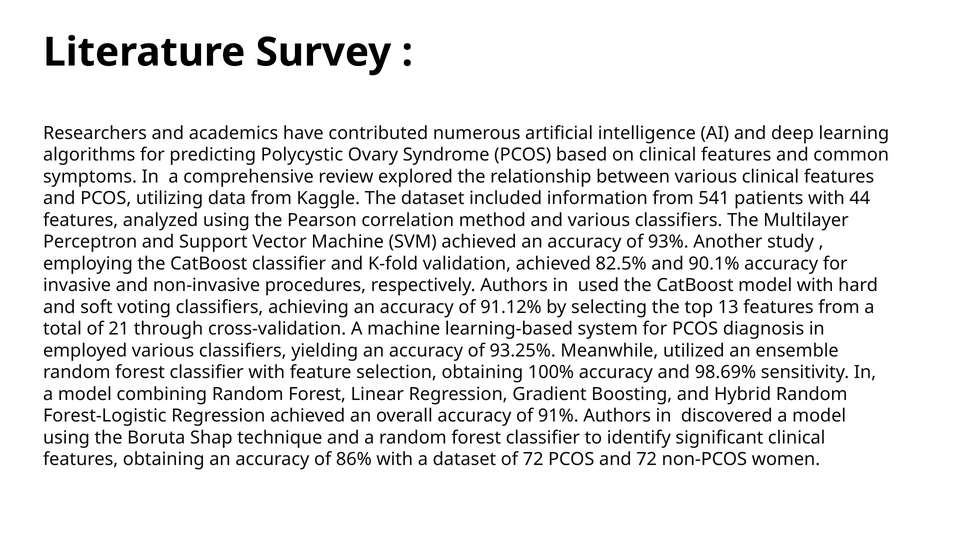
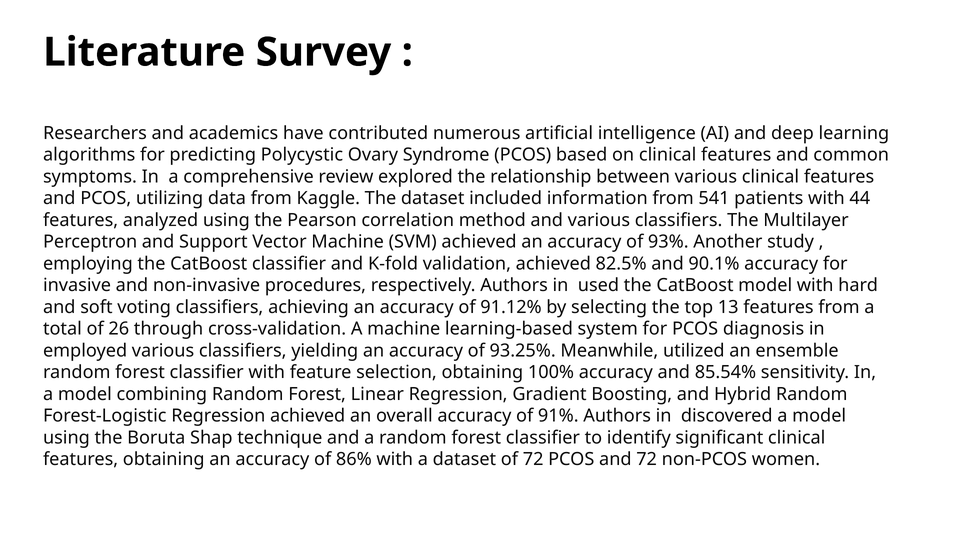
21: 21 -> 26 (119, 329)
98.69%: 98.69% -> 85.54% (725, 372)
